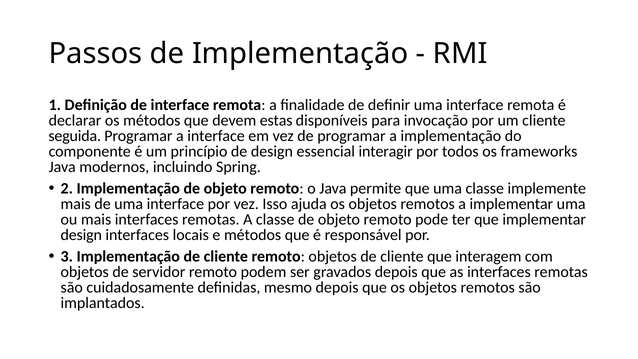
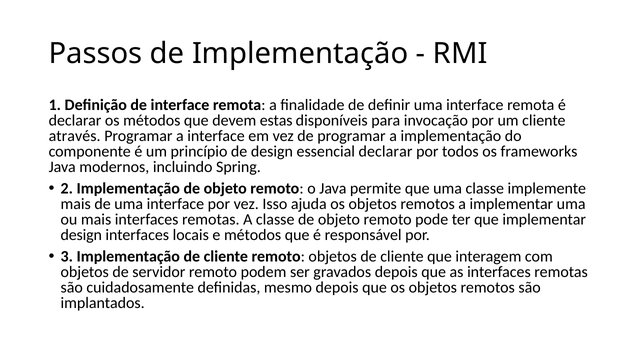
seguida: seguida -> através (75, 136)
essencial interagir: interagir -> declarar (385, 152)
